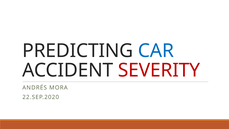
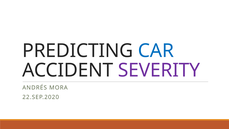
SEVERITY colour: red -> purple (159, 70)
